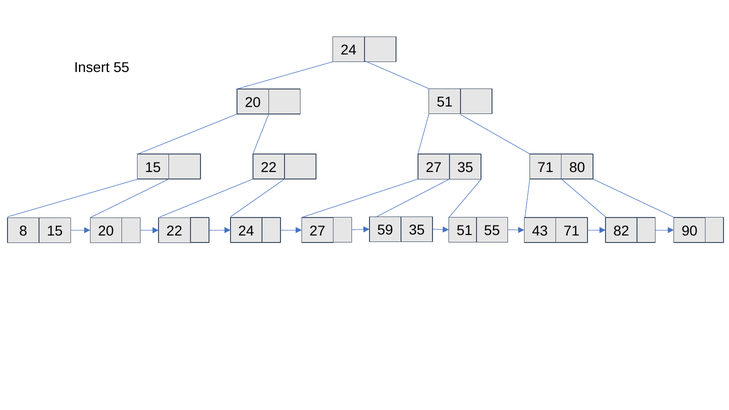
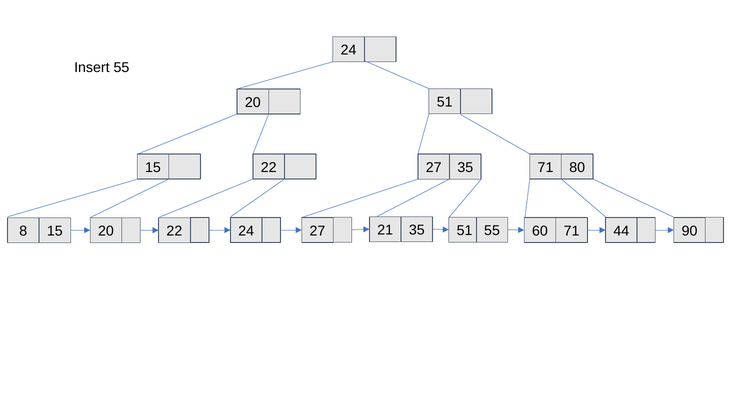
59: 59 -> 21 (385, 230)
43: 43 -> 60 (540, 231)
82: 82 -> 44 (621, 231)
